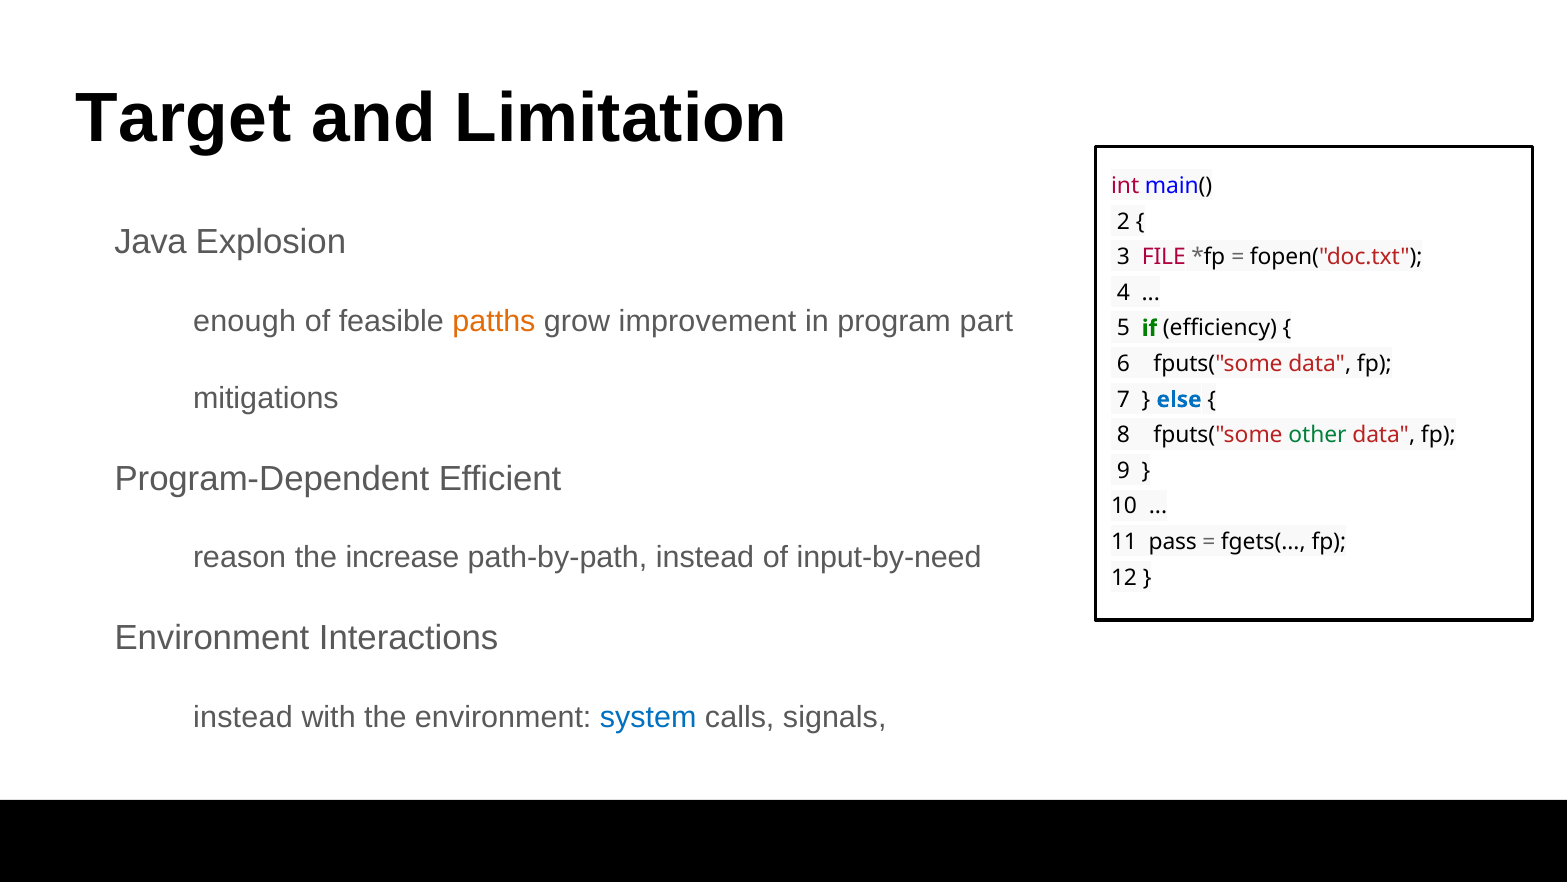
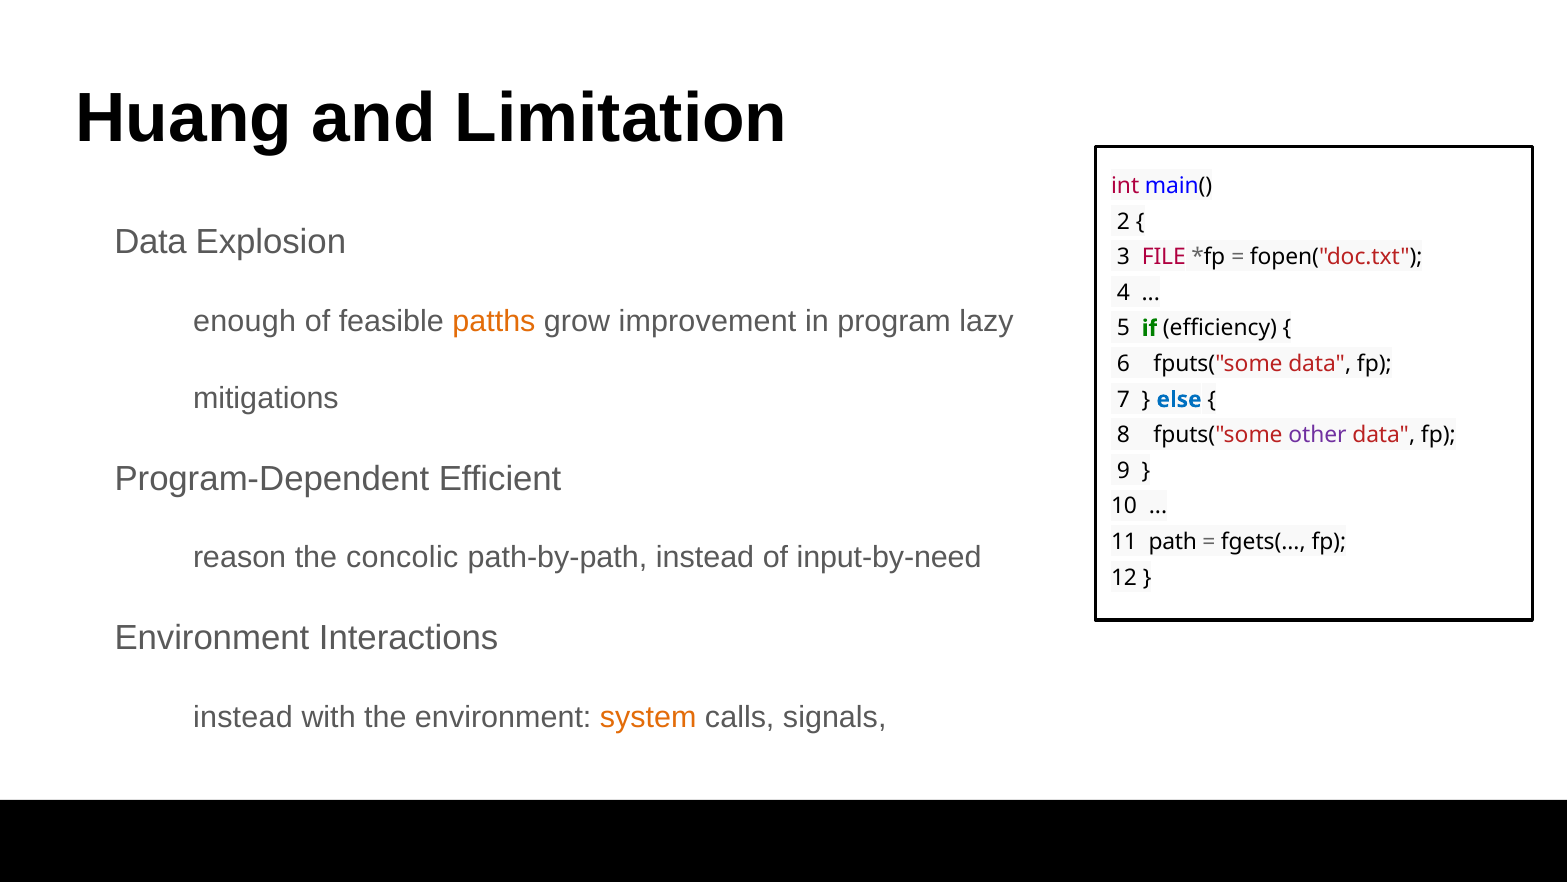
Target: Target -> Huang (184, 118)
Java: Java -> Data (150, 242)
part: part -> lazy (986, 321)
other colour: green -> purple (1317, 435)
pass: pass -> path (1173, 542)
increase: increase -> concolic (402, 557)
system colour: blue -> orange (648, 717)
